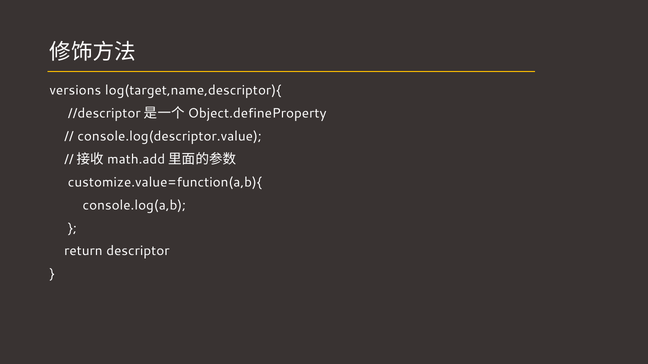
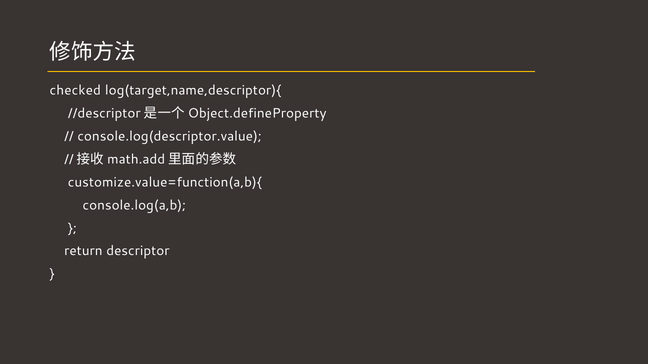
versions: versions -> checked (75, 91)
